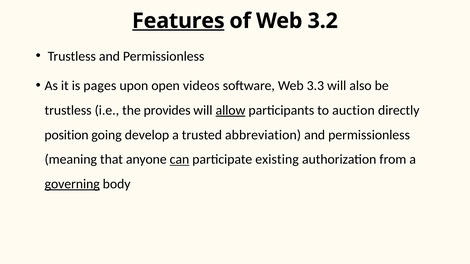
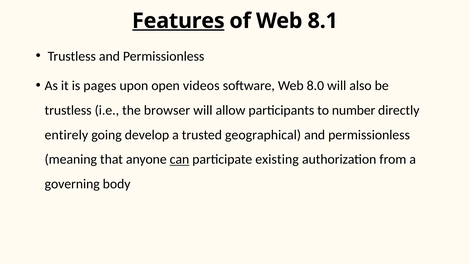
3.2: 3.2 -> 8.1 (323, 21)
3.3: 3.3 -> 8.0 (315, 86)
provides: provides -> browser (167, 110)
allow underline: present -> none (231, 110)
auction: auction -> number (354, 110)
position: position -> entirely (66, 135)
abbreviation: abbreviation -> geographical (263, 135)
governing underline: present -> none (72, 184)
